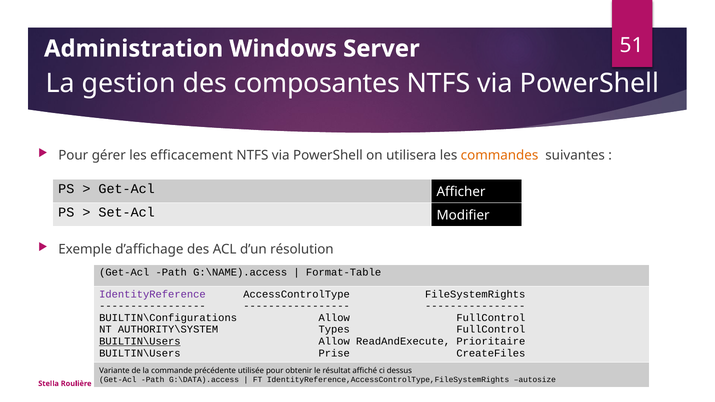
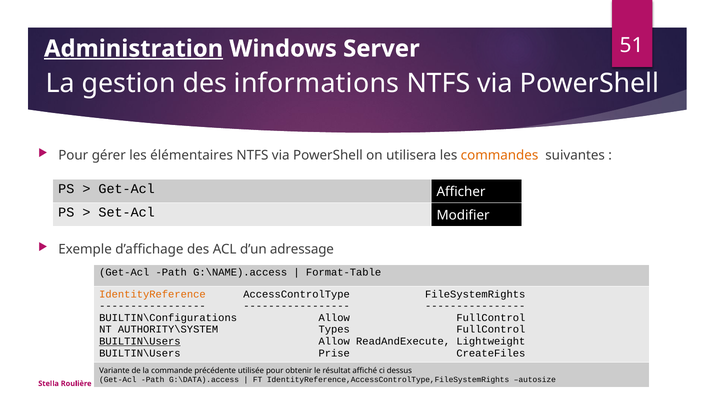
Administration underline: none -> present (134, 49)
composantes: composantes -> informations (317, 83)
efficacement: efficacement -> élémentaires (192, 155)
résolution: résolution -> adressage (302, 249)
IdentityReference colour: purple -> orange (152, 294)
Prioritaire: Prioritaire -> Lightweight (491, 342)
